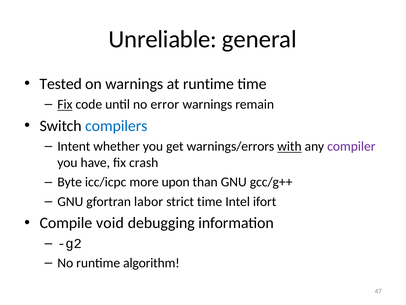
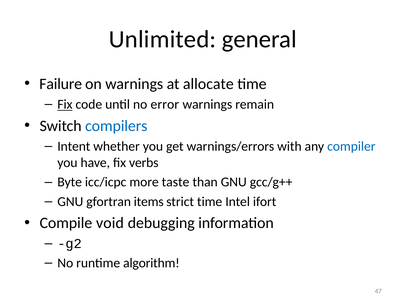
Unreliable: Unreliable -> Unlimited (163, 39)
Tested: Tested -> Failure (61, 84)
at runtime: runtime -> allocate (208, 84)
with underline: present -> none (289, 146)
compiler colour: purple -> blue (351, 146)
crash: crash -> verbs (144, 162)
upon: upon -> taste (176, 182)
labor: labor -> items (149, 201)
